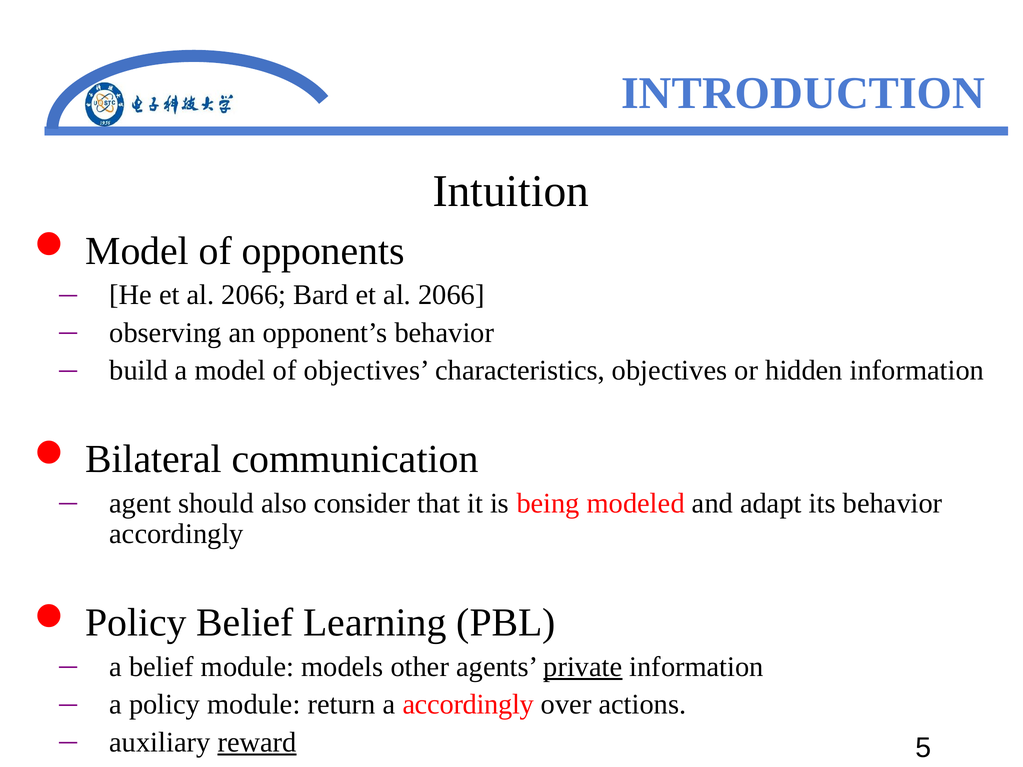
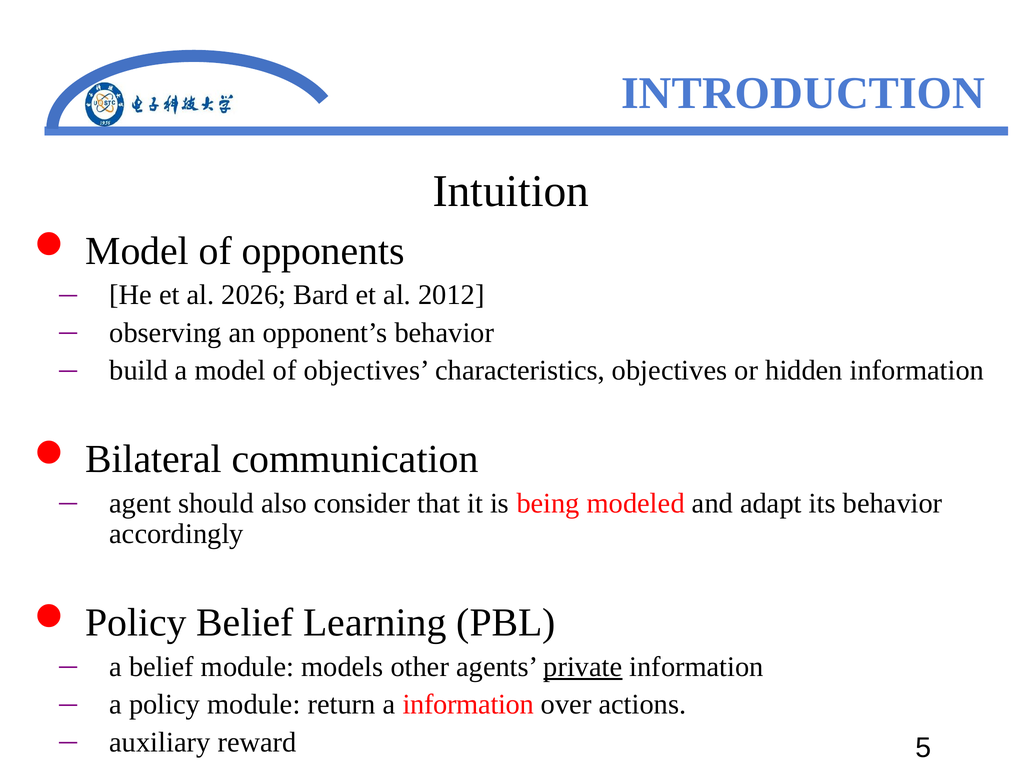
He et al 2066: 2066 -> 2026 (254, 295)
Bard et al 2066: 2066 -> 2012 (451, 295)
a accordingly: accordingly -> information (468, 705)
reward underline: present -> none (257, 742)
